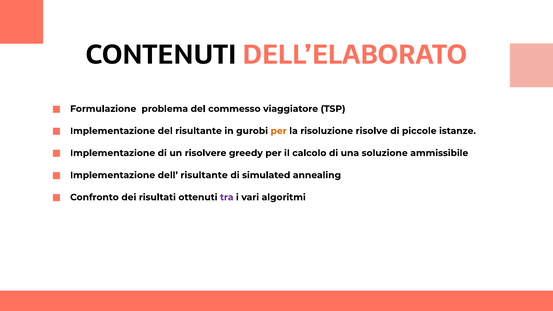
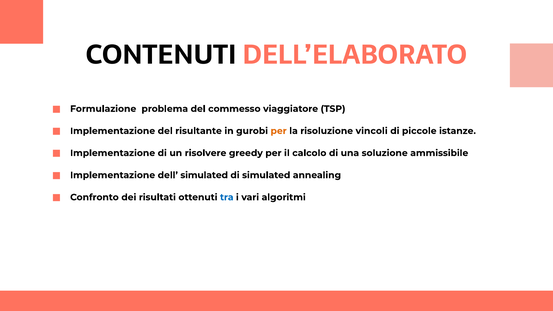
risolve: risolve -> vincoli (372, 131)
dell risultante: risultante -> simulated (204, 175)
tra colour: purple -> blue (227, 197)
